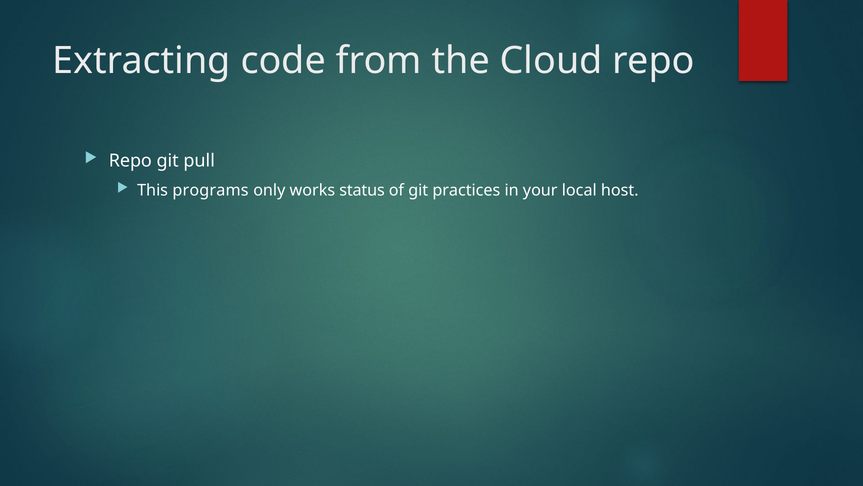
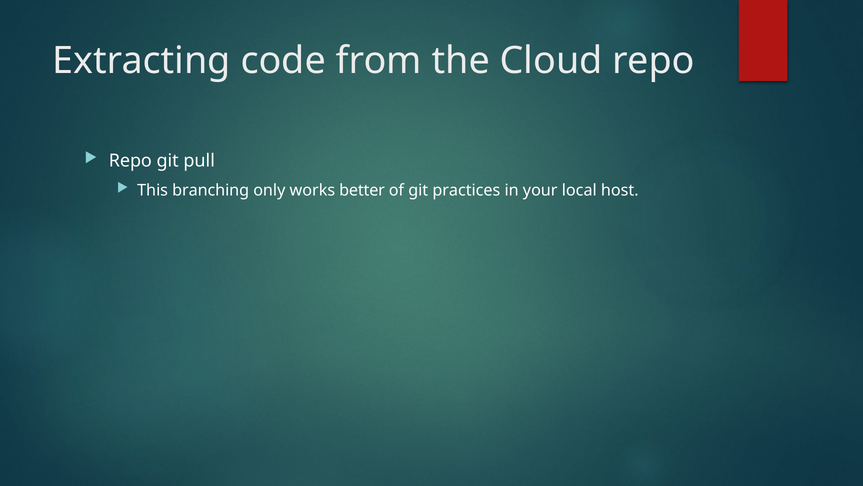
programs: programs -> branching (211, 190)
status: status -> better (362, 190)
